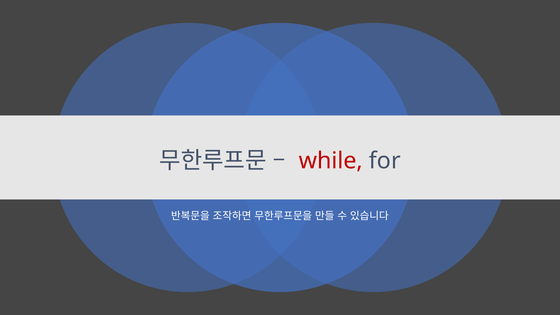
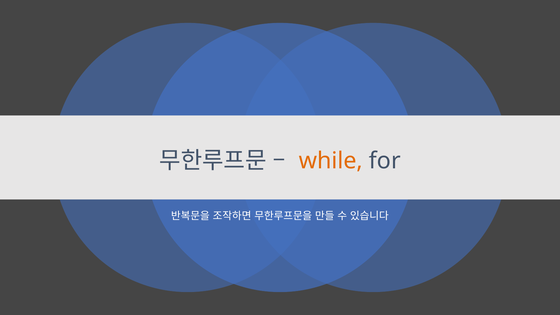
while colour: red -> orange (331, 161)
